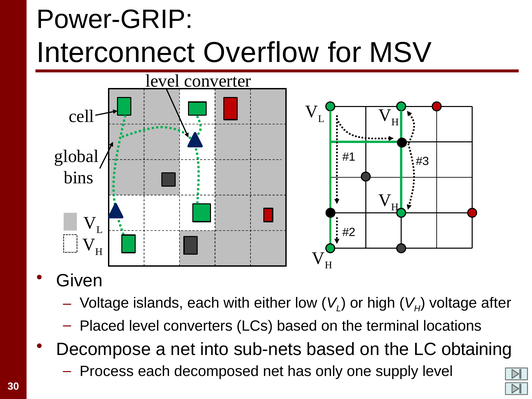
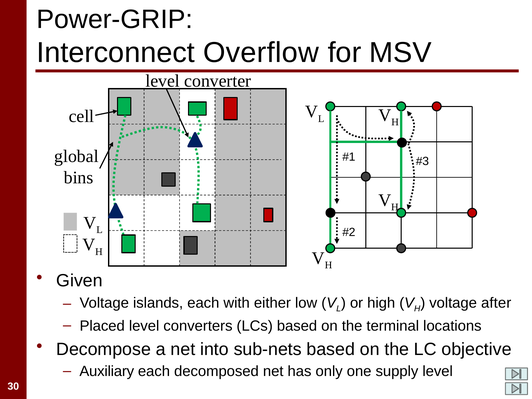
obtaining: obtaining -> objective (477, 349)
Process: Process -> Auxiliary (107, 371)
